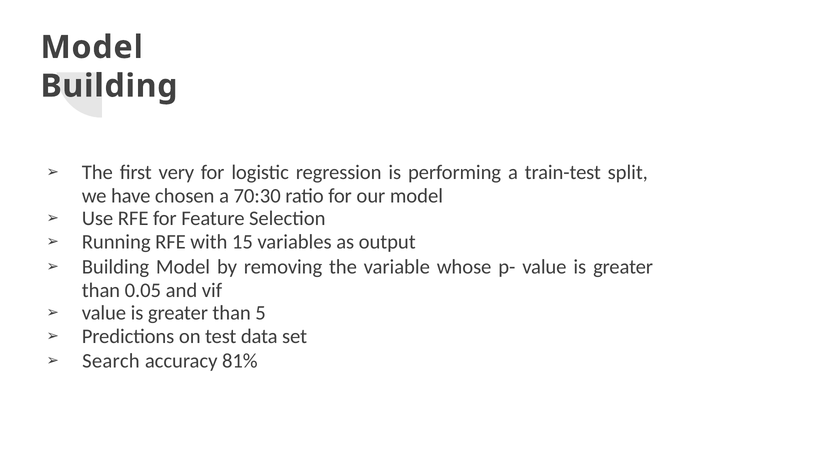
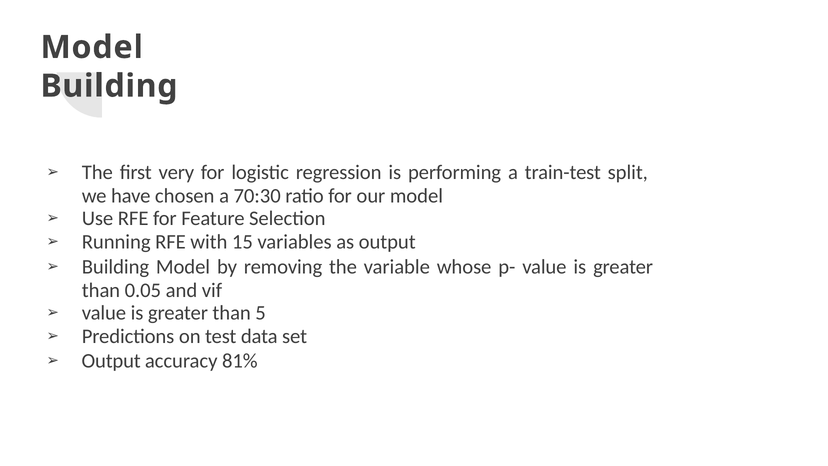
Search: Search -> Output (111, 361)
